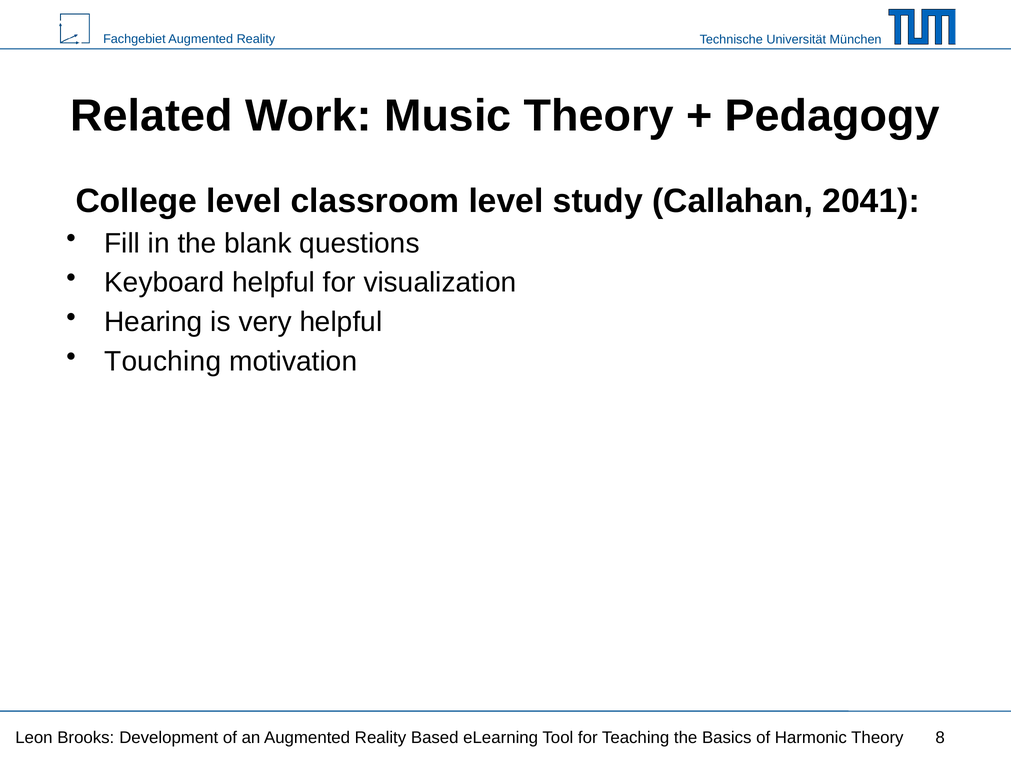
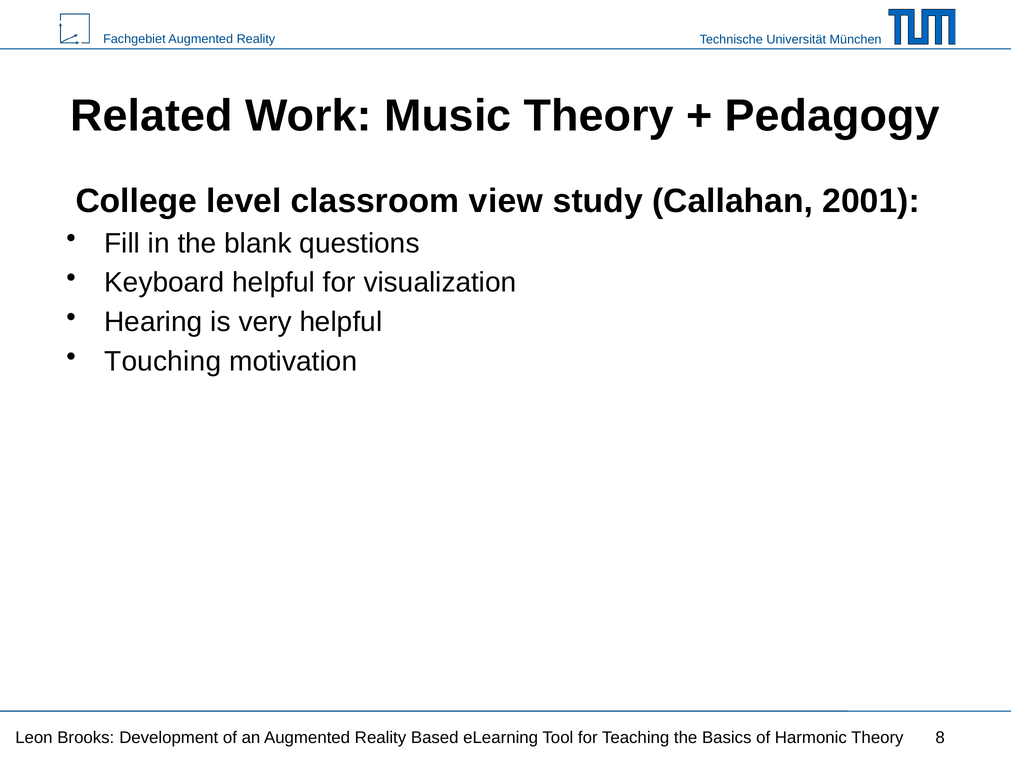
classroom level: level -> view (506, 201)
2041: 2041 -> 2001 (871, 201)
